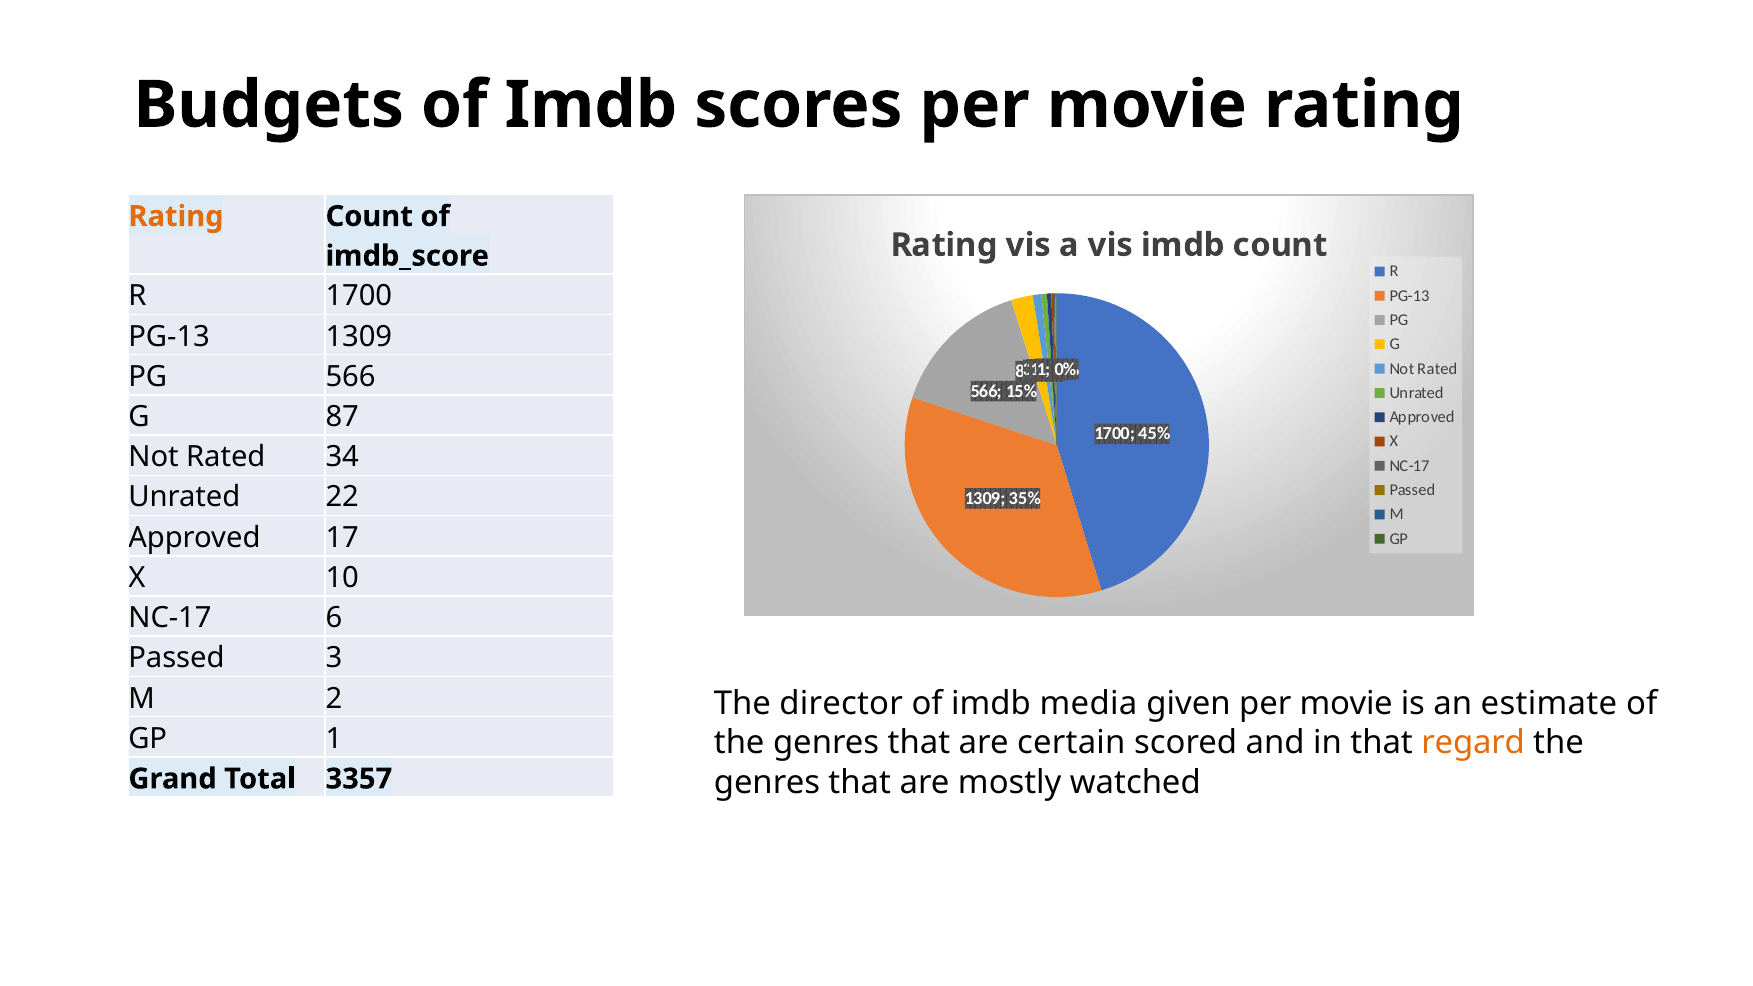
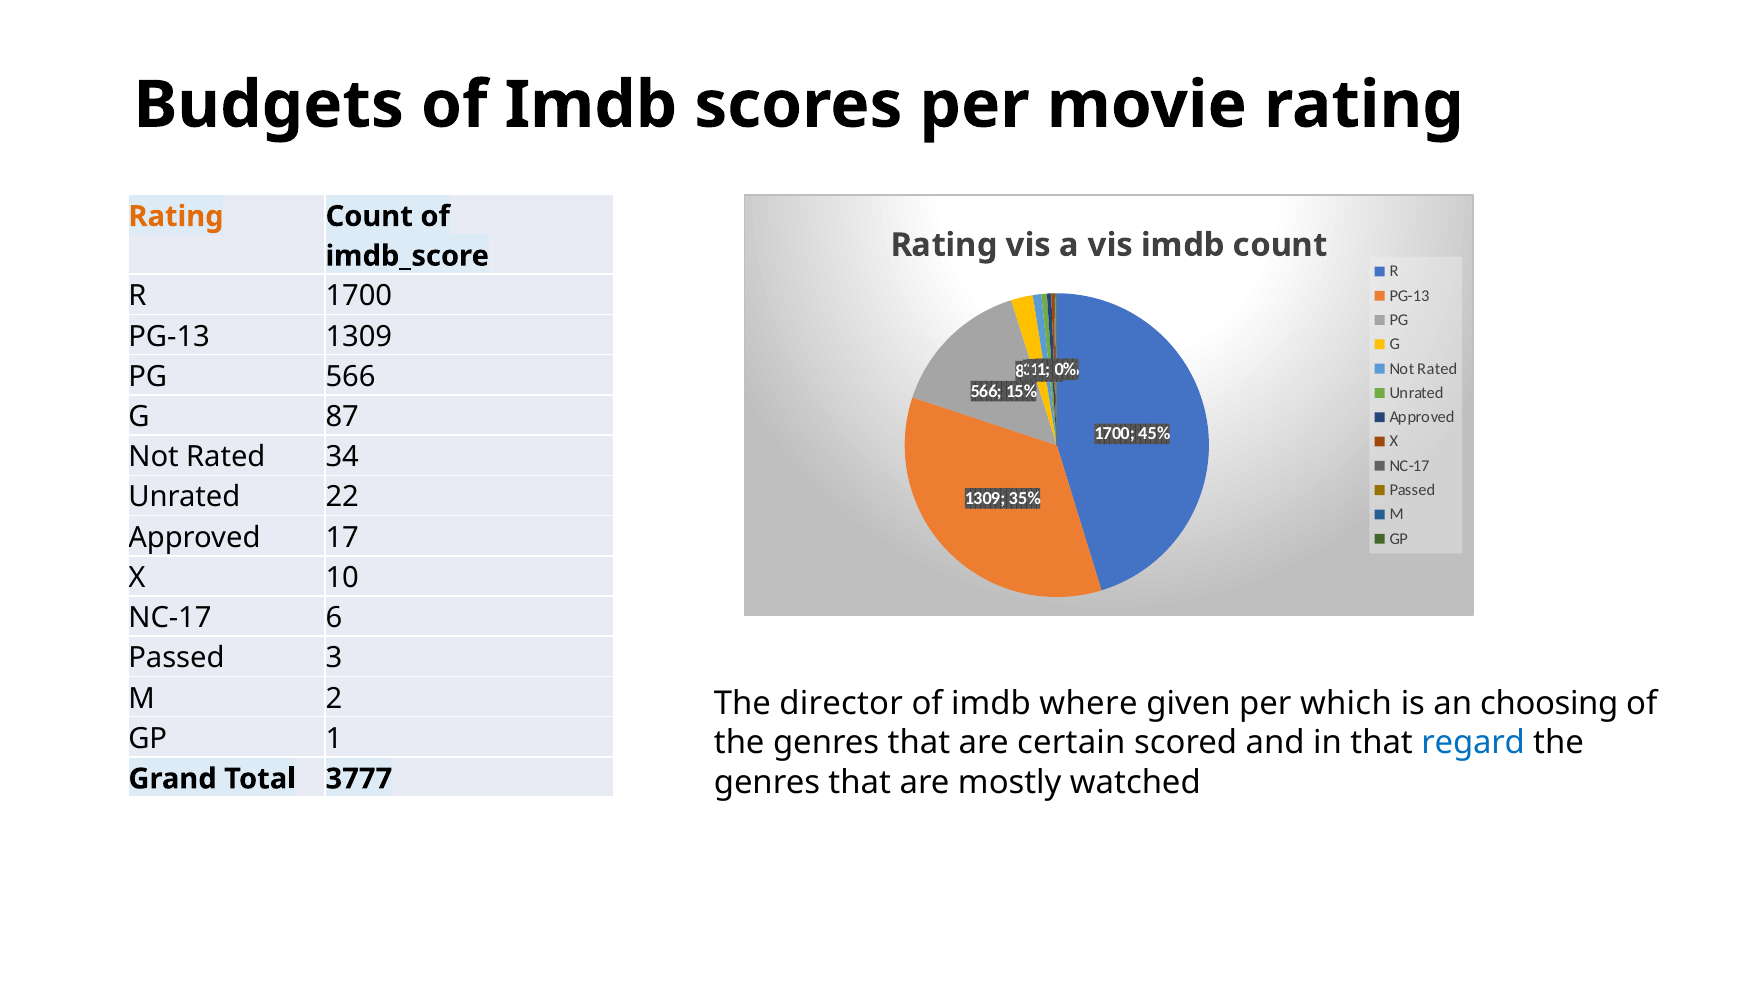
media: media -> where (1088, 704)
given per movie: movie -> which (1346, 704)
estimate: estimate -> choosing (1549, 704)
regard colour: orange -> blue (1473, 743)
3357: 3357 -> 3777 (359, 779)
